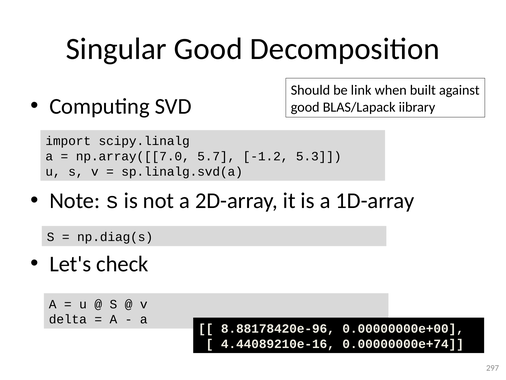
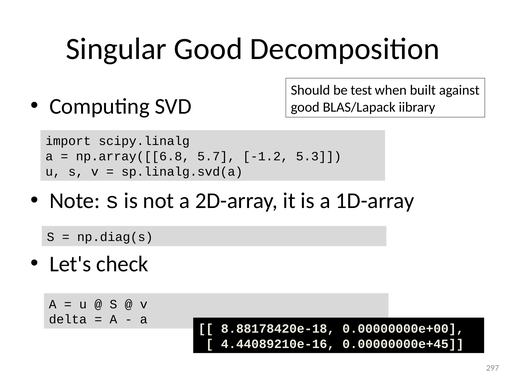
link: link -> test (361, 90)
np.array([[7.0: np.array([[7.0 -> np.array([[6.8 (133, 156)
8.88178420e-96: 8.88178420e-96 -> 8.88178420e-18 (278, 328)
0.00000000e+74: 0.00000000e+74 -> 0.00000000e+45 (403, 343)
